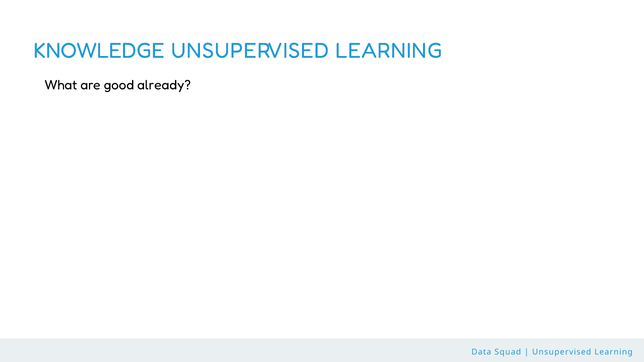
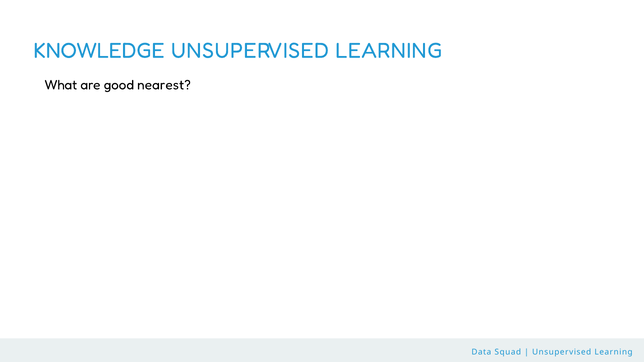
already: already -> nearest (164, 85)
